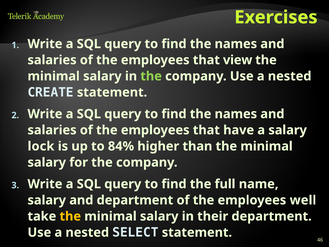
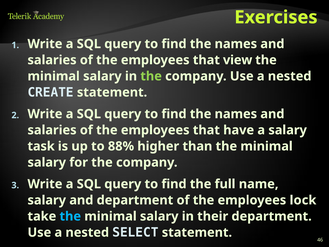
lock: lock -> task (41, 146)
84%: 84% -> 88% (121, 146)
well: well -> lock (303, 200)
the colour: yellow -> light blue (70, 216)
